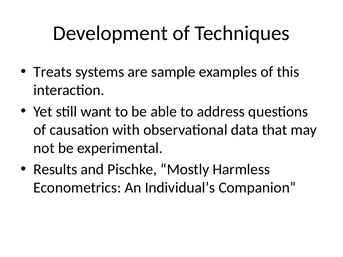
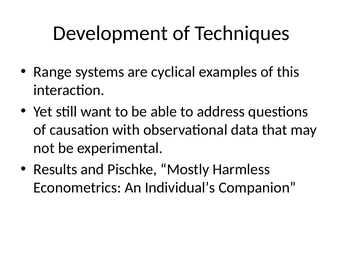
Treats: Treats -> Range (53, 72)
sample: sample -> cyclical (173, 72)
